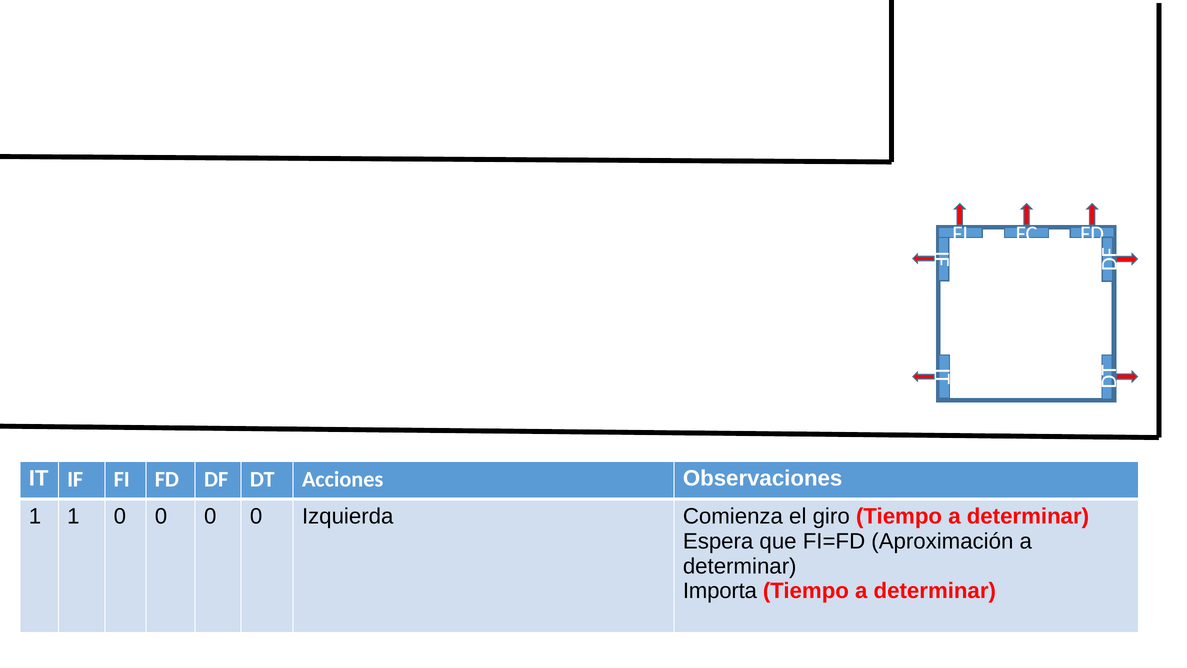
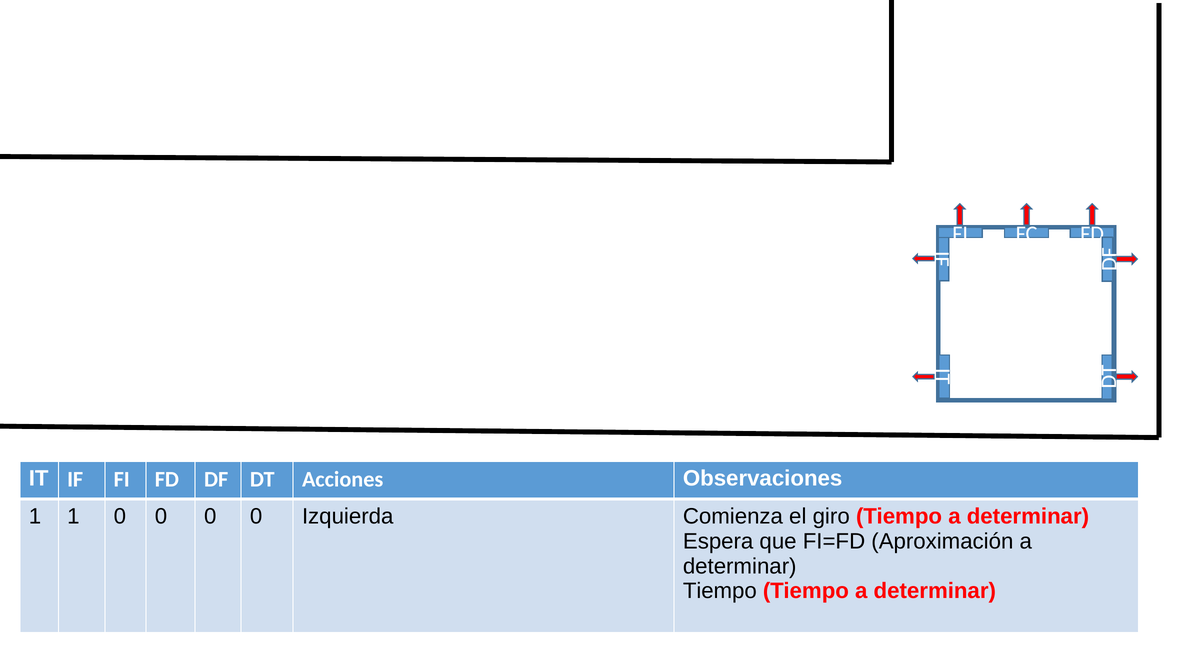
Importa: Importa -> Tiempo (720, 591)
